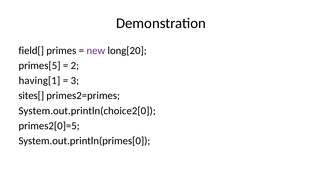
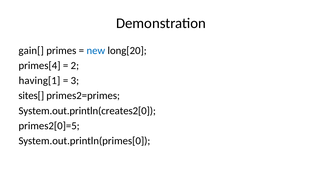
field[: field[ -> gain[ (31, 51)
new colour: purple -> blue (96, 51)
primes[5: primes[5 -> primes[4 (40, 66)
System.out.println(choice2[0: System.out.println(choice2[0 -> System.out.println(creates2[0 (87, 111)
